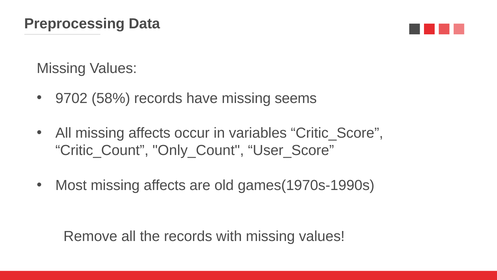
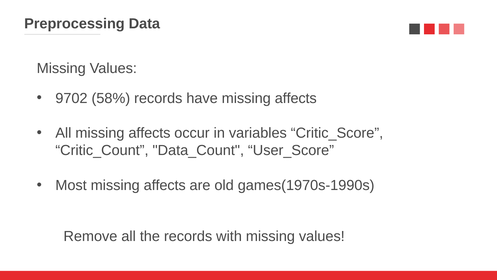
have missing seems: seems -> affects (296, 98)
Only_Count: Only_Count -> Data_Count (198, 150)
